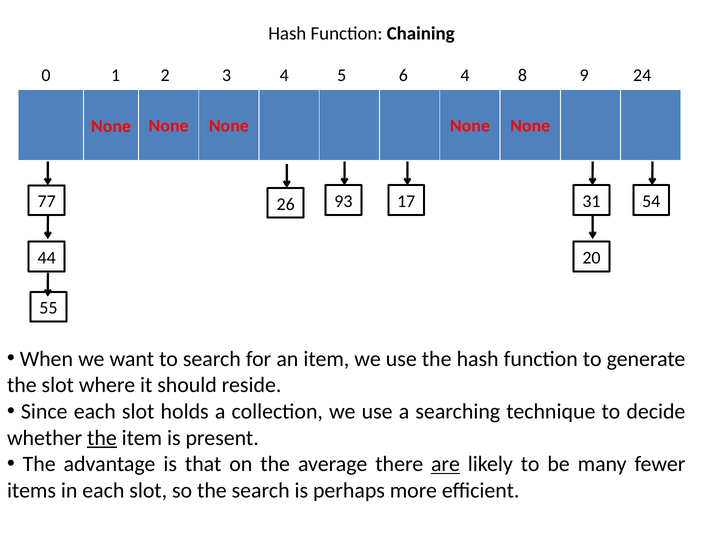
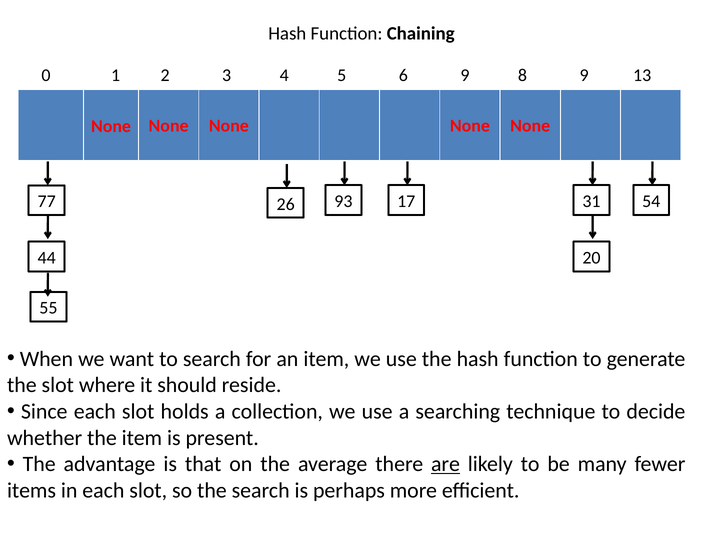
6 4: 4 -> 9 (465, 75)
24: 24 -> 13 (642, 75)
the underline: present -> none (102, 438)
